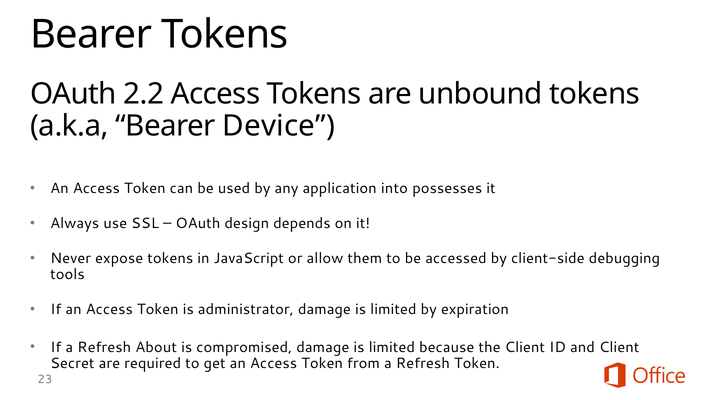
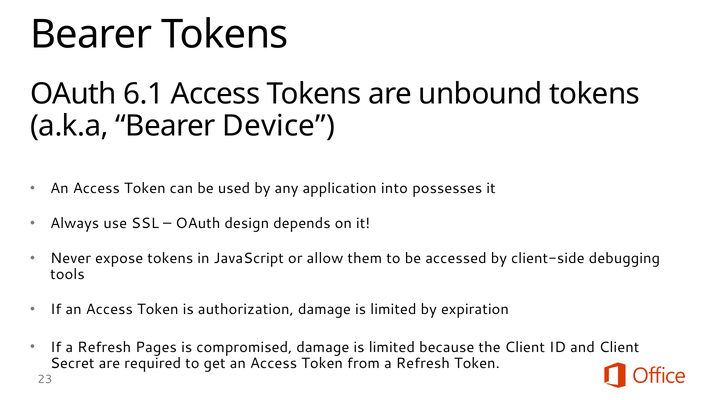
2.2: 2.2 -> 6.1 (144, 94)
administrator: administrator -> authorization (246, 309)
About: About -> Pages (156, 347)
